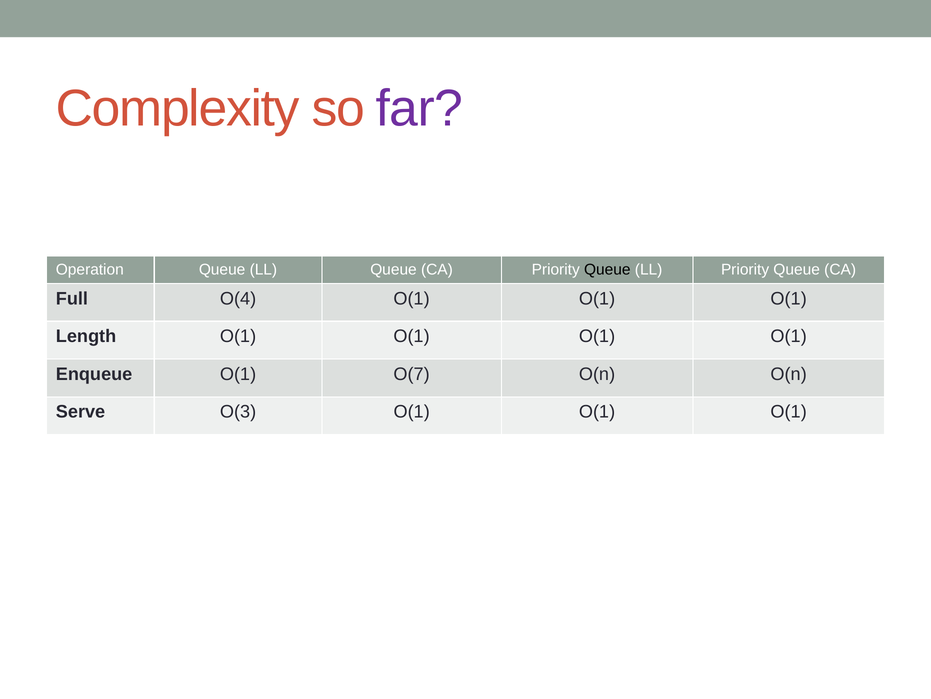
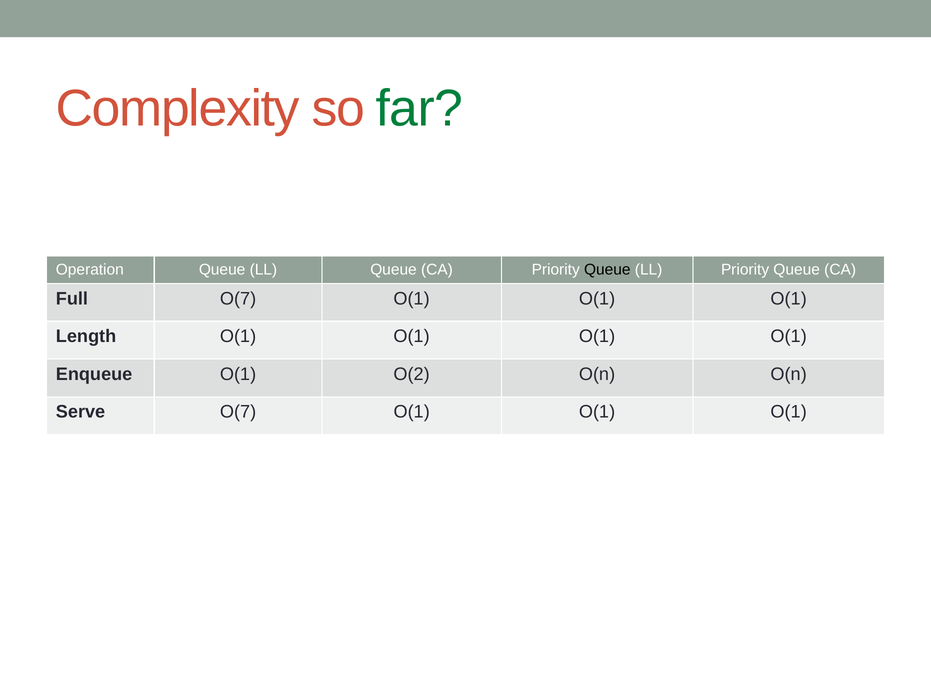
far colour: purple -> green (419, 108)
Full O(4: O(4 -> O(7 (238, 298)
O(7: O(7 -> O(2 (412, 374)
Serve O(3: O(3 -> O(7 (238, 412)
